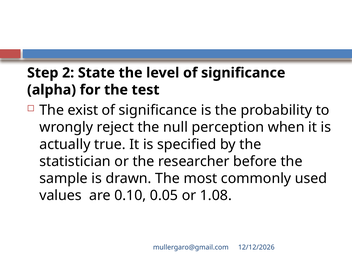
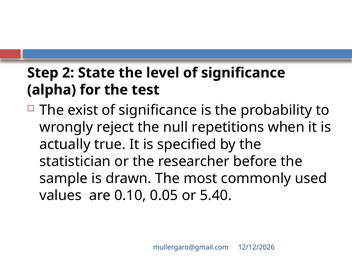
perception: perception -> repetitions (228, 127)
1.08: 1.08 -> 5.40 (216, 195)
